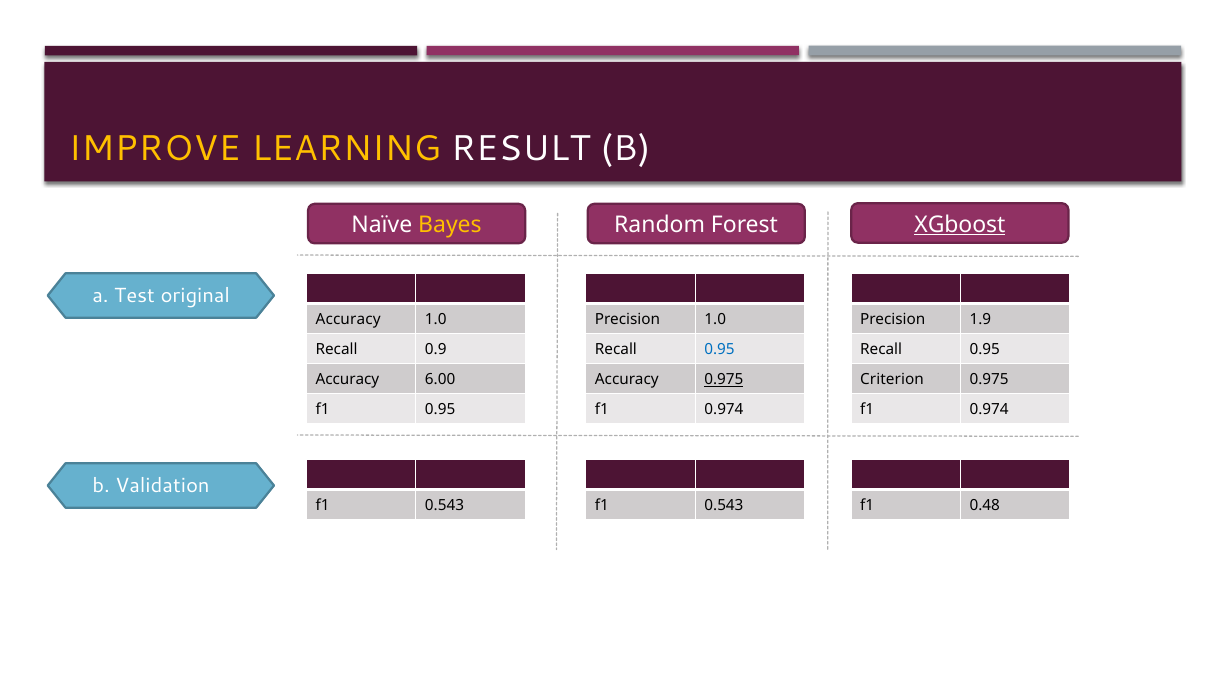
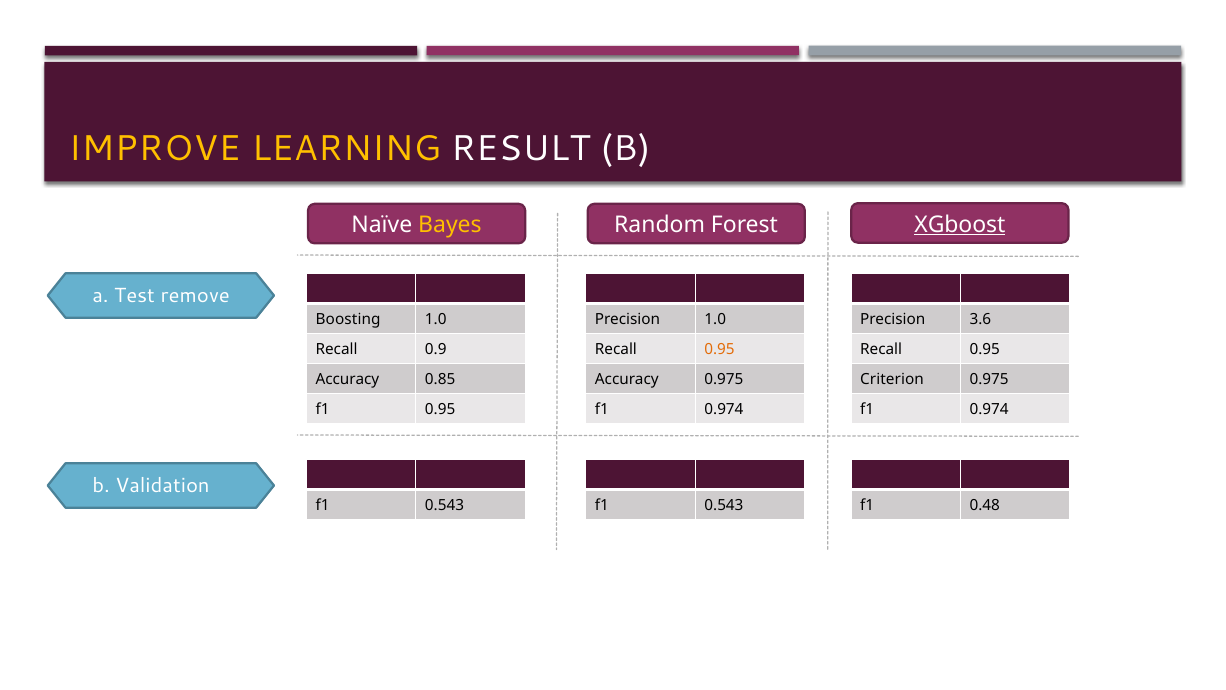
original: original -> remove (195, 295)
Accuracy: Accuracy -> Boosting (348, 319)
1.9: 1.9 -> 3.6 (980, 319)
0.95 colour: blue -> orange (720, 349)
6.00: 6.00 -> 0.85 (440, 379)
0.975 underline: present -> none (724, 379)
